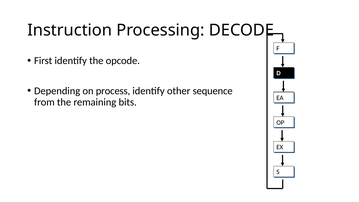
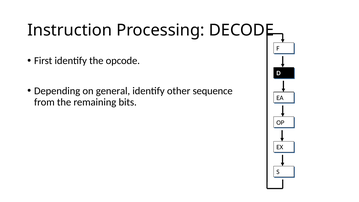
process: process -> general (113, 91)
